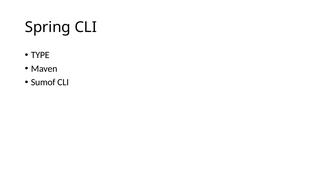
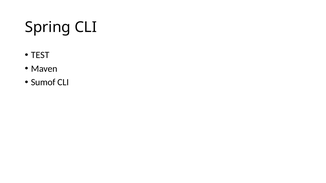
TYPE: TYPE -> TEST (40, 55)
